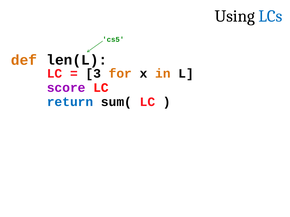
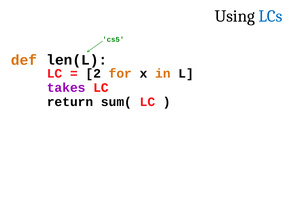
3: 3 -> 2 (93, 74)
score: score -> takes (66, 88)
return colour: blue -> black (70, 102)
